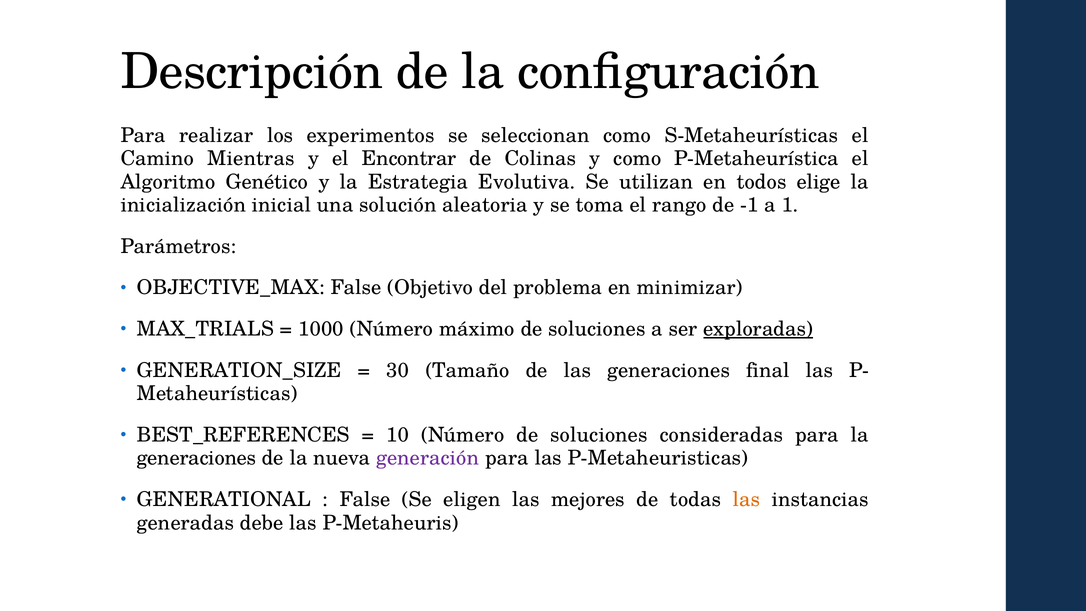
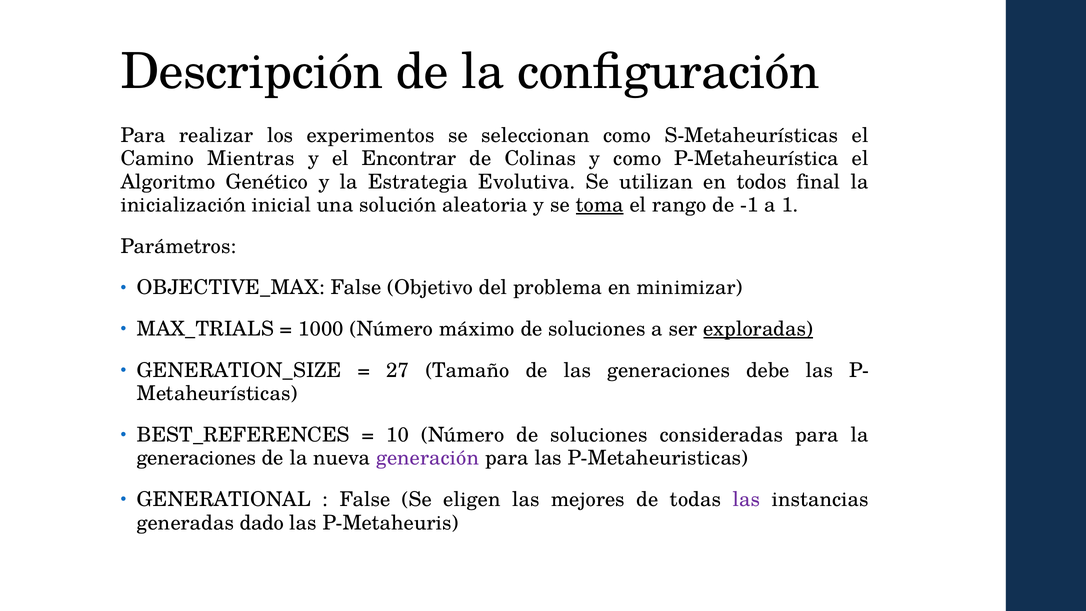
elige: elige -> final (819, 182)
toma underline: none -> present (600, 205)
30: 30 -> 27 (398, 370)
final: final -> debe (768, 370)
las colour: orange -> purple (746, 499)
debe: debe -> dado (262, 523)
